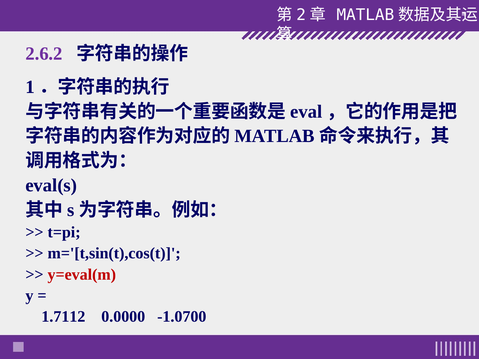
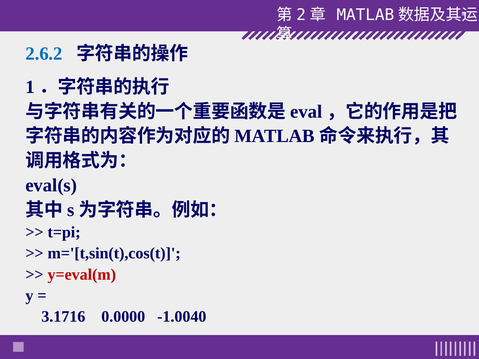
2.6.2 colour: purple -> blue (44, 54)
1.7112: 1.7112 -> 3.1716 (63, 317)
-1.0700: -1.0700 -> -1.0040 (182, 317)
